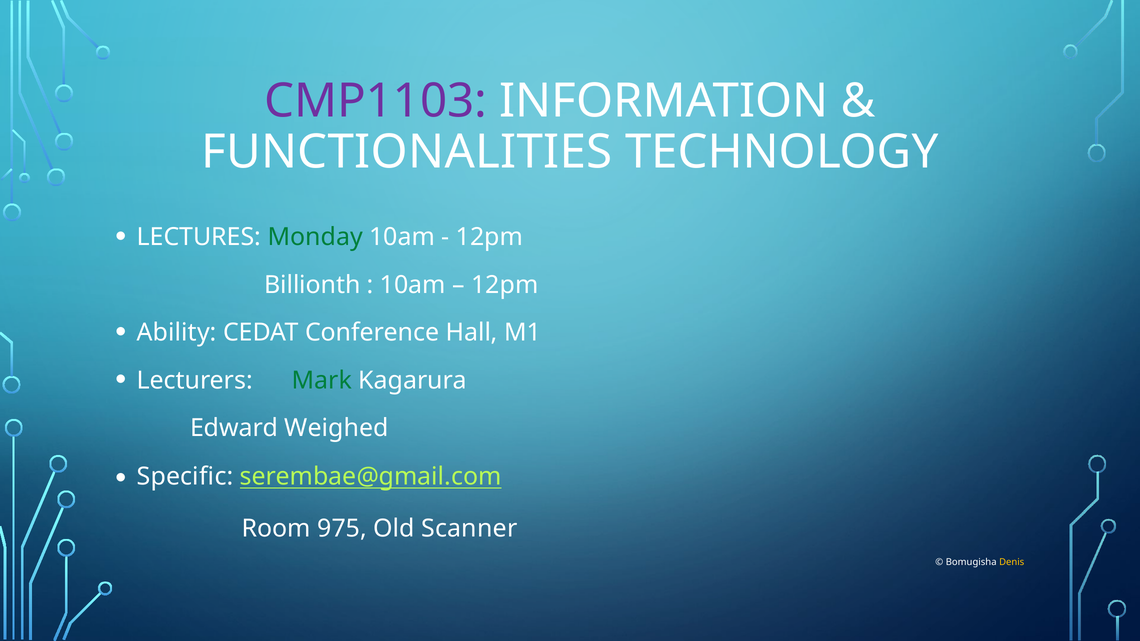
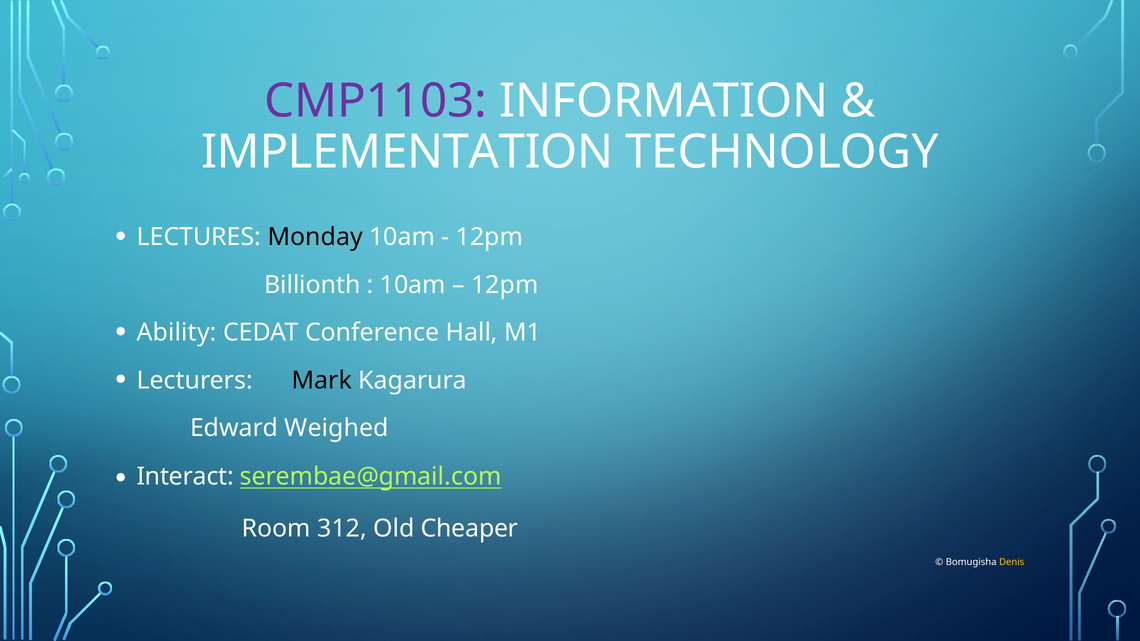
FUNCTIONALITIES: FUNCTIONALITIES -> IMPLEMENTATION (407, 152)
Monday colour: green -> black (315, 237)
Mark colour: green -> black (322, 381)
Specific: Specific -> Interact (185, 477)
975: 975 -> 312 (342, 529)
Scanner: Scanner -> Cheaper (470, 529)
